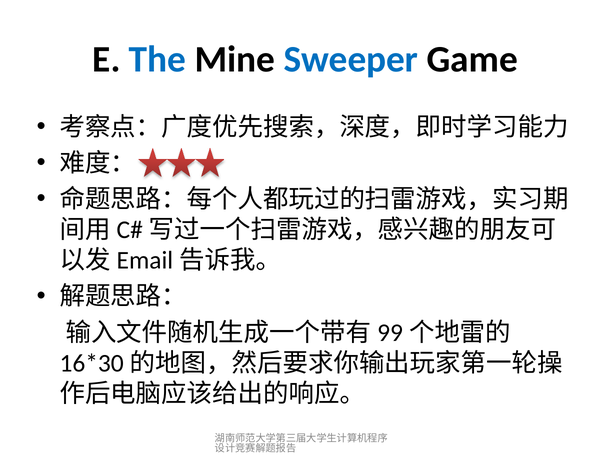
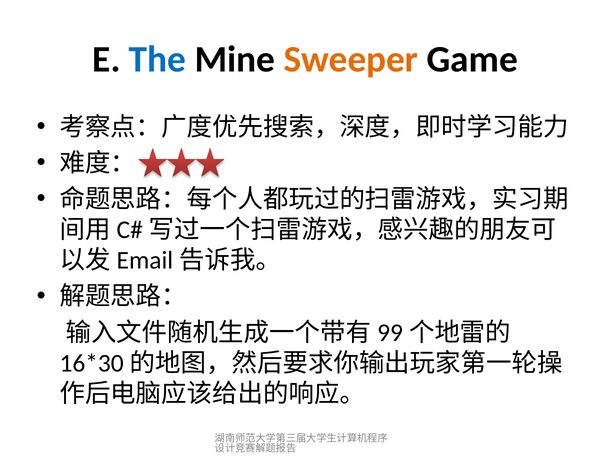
Sweeper colour: blue -> orange (351, 59)
